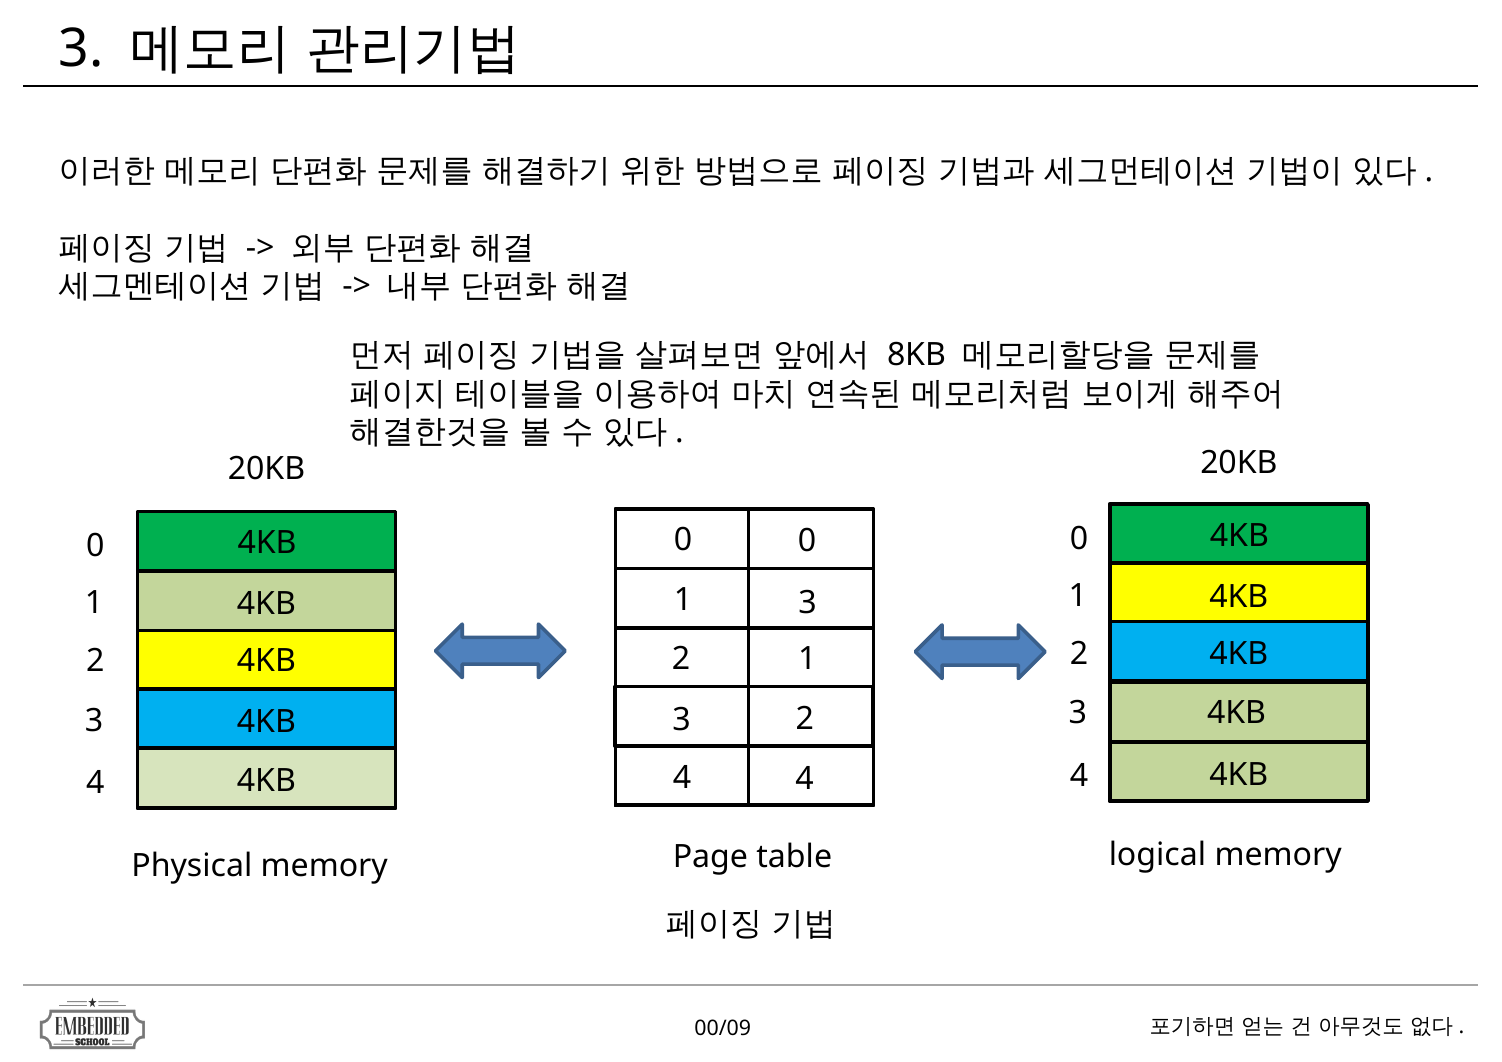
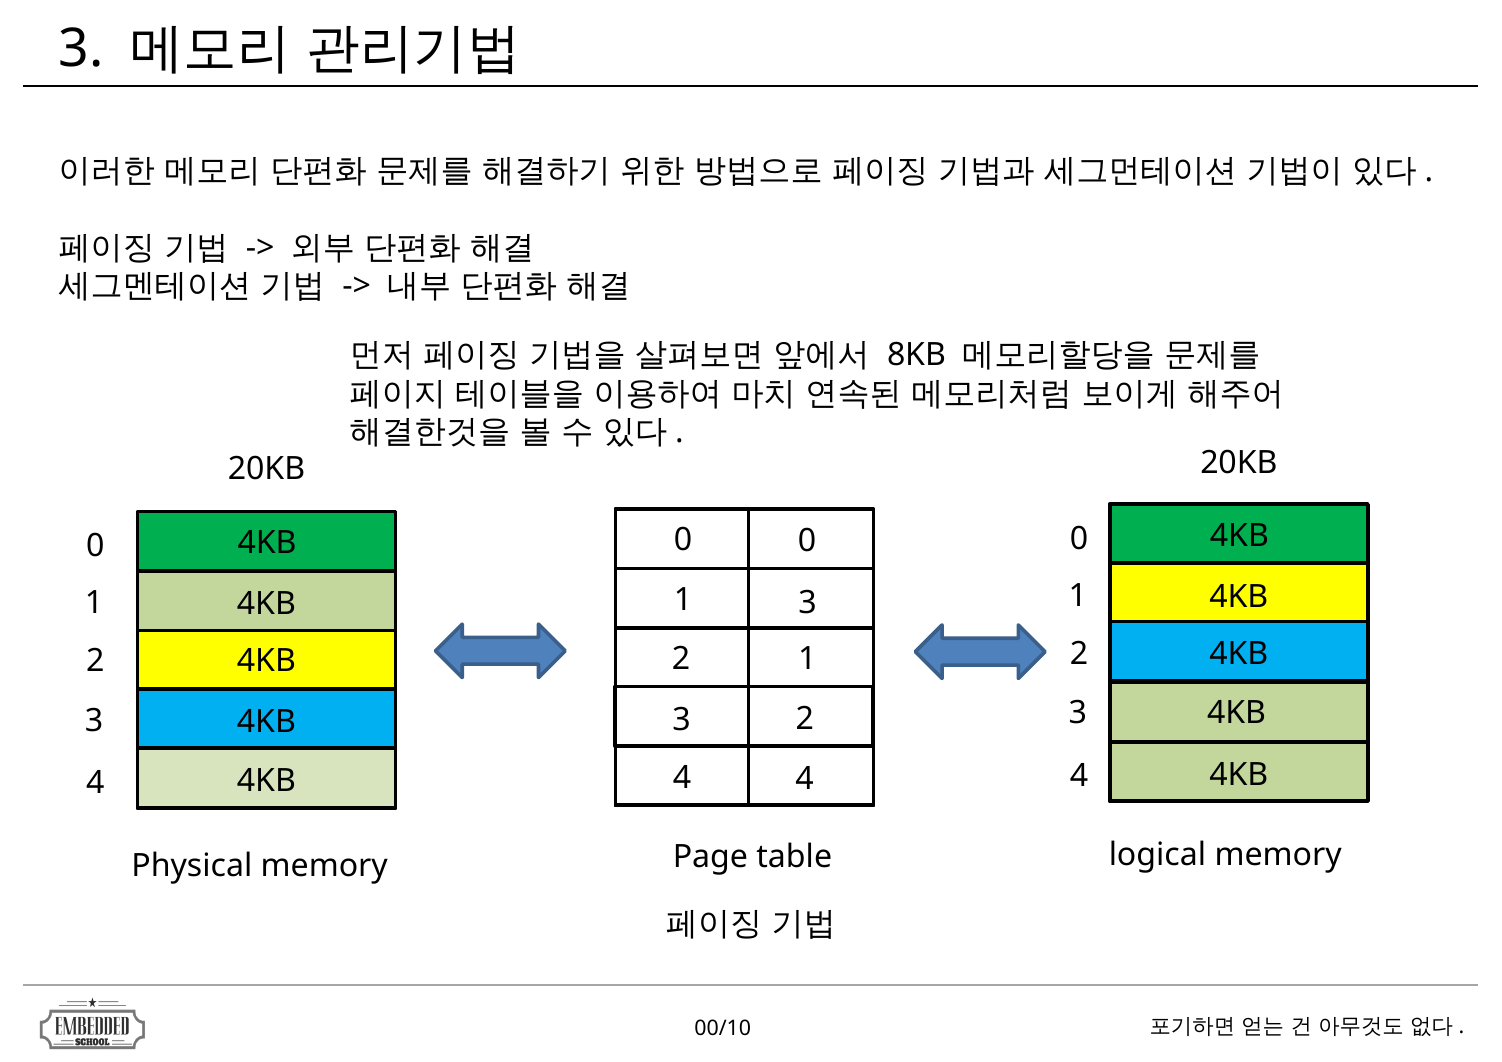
00/09: 00/09 -> 00/10 (723, 1029)
